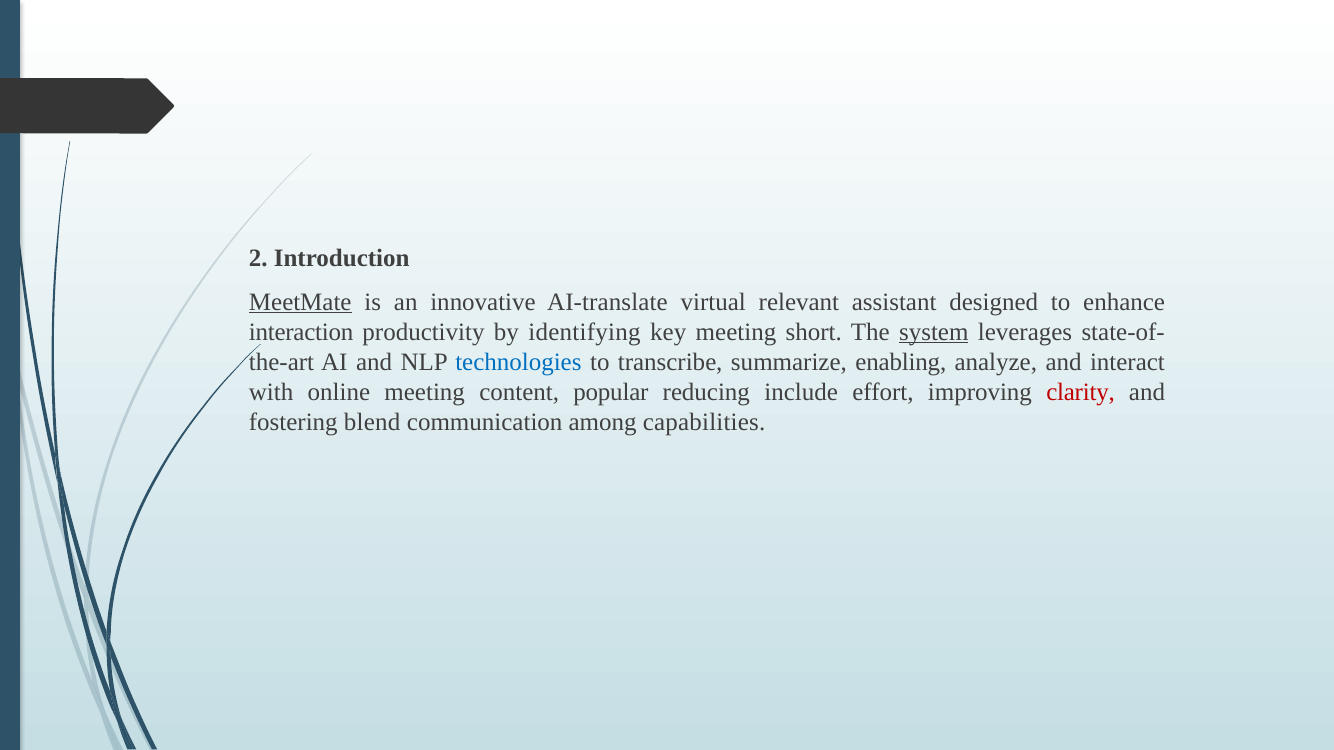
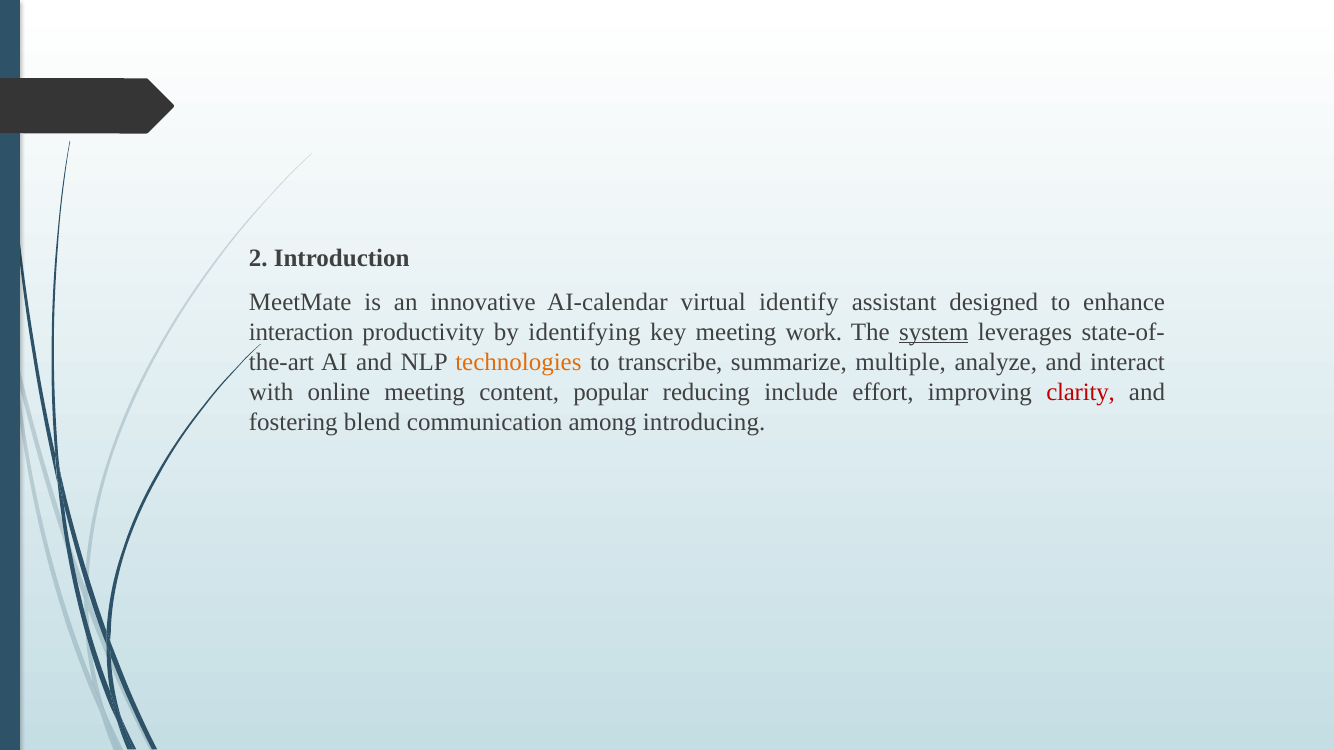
MeetMate underline: present -> none (300, 302)
AI-translate: AI-translate -> AI-calendar (607, 302)
relevant: relevant -> identify (799, 302)
short: short -> work (814, 332)
technologies colour: blue -> orange (518, 362)
enabling: enabling -> multiple (901, 362)
capabilities: capabilities -> introducing (704, 422)
